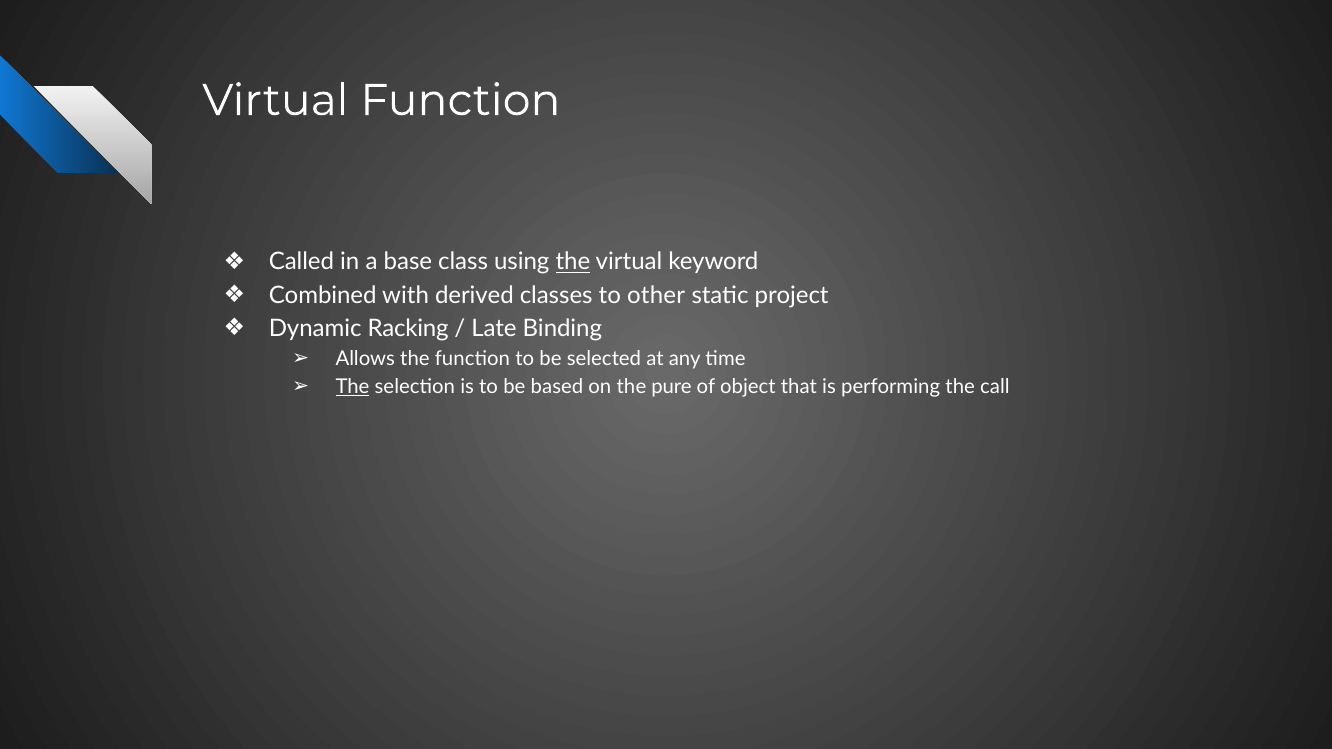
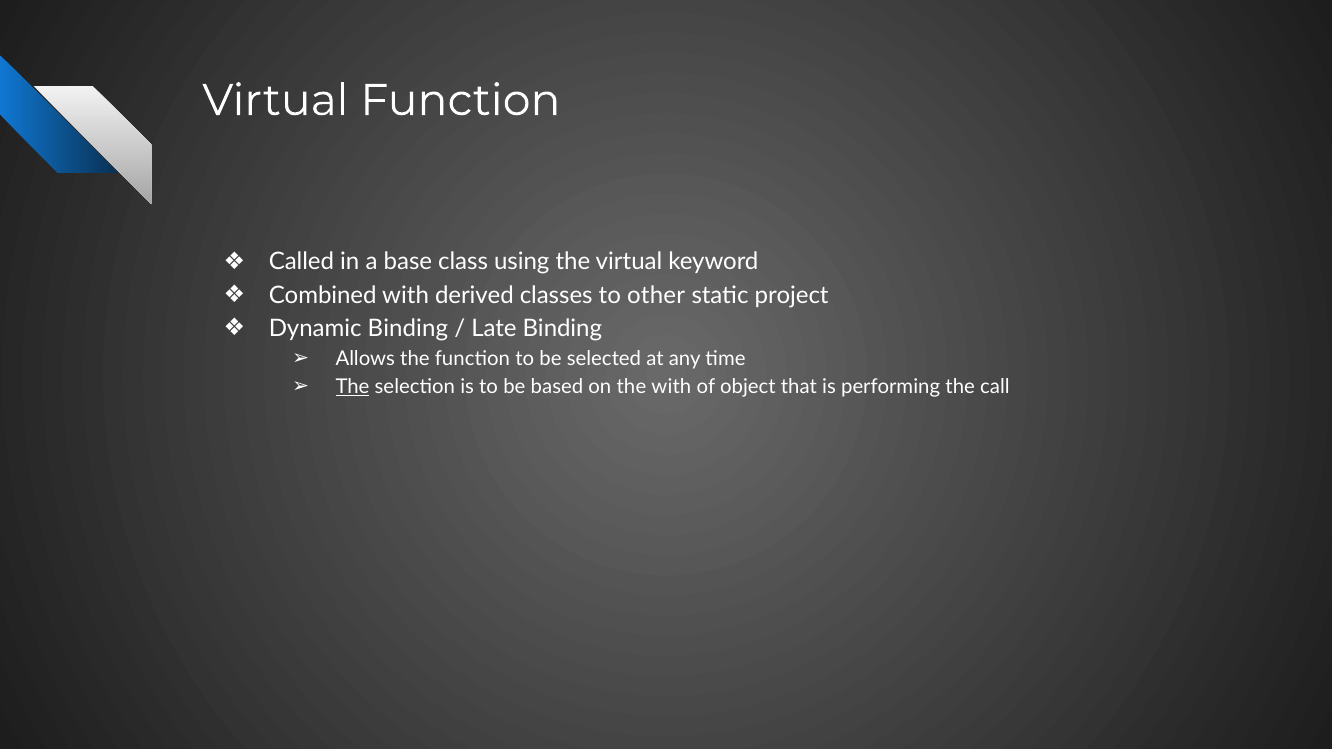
the underline: present -> none (573, 262)
Dynamic Racking: Racking -> Binding (408, 328)
the pure: pure -> with (671, 387)
